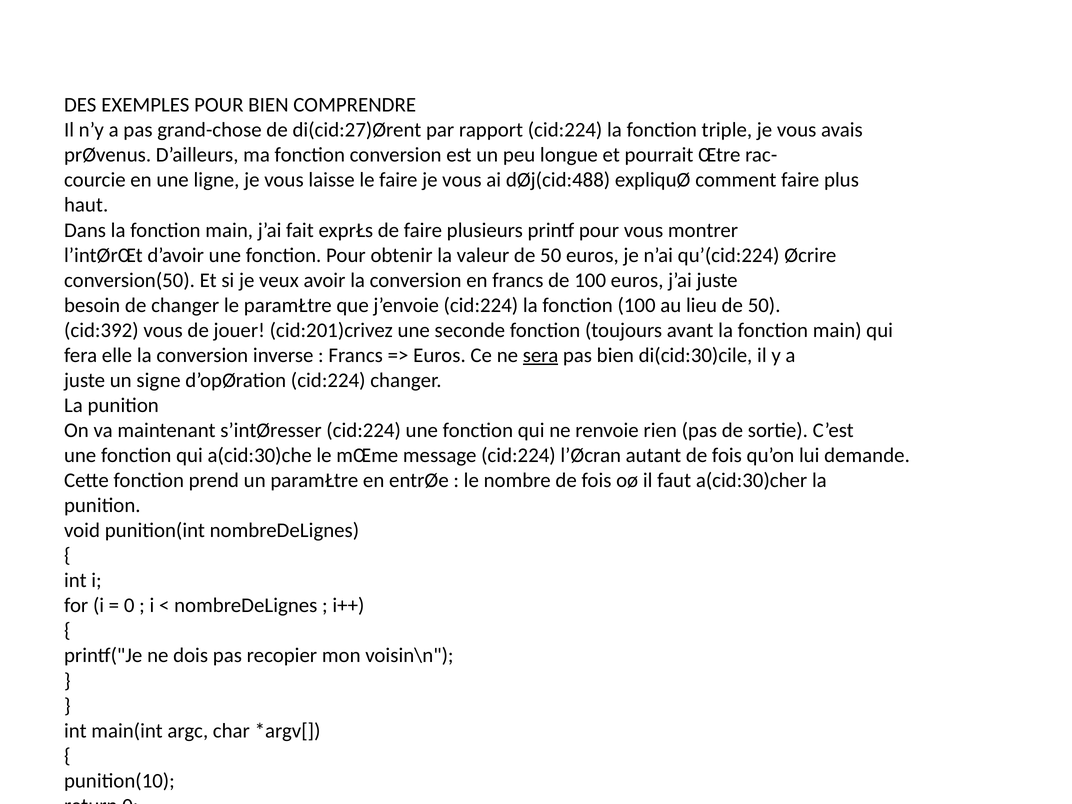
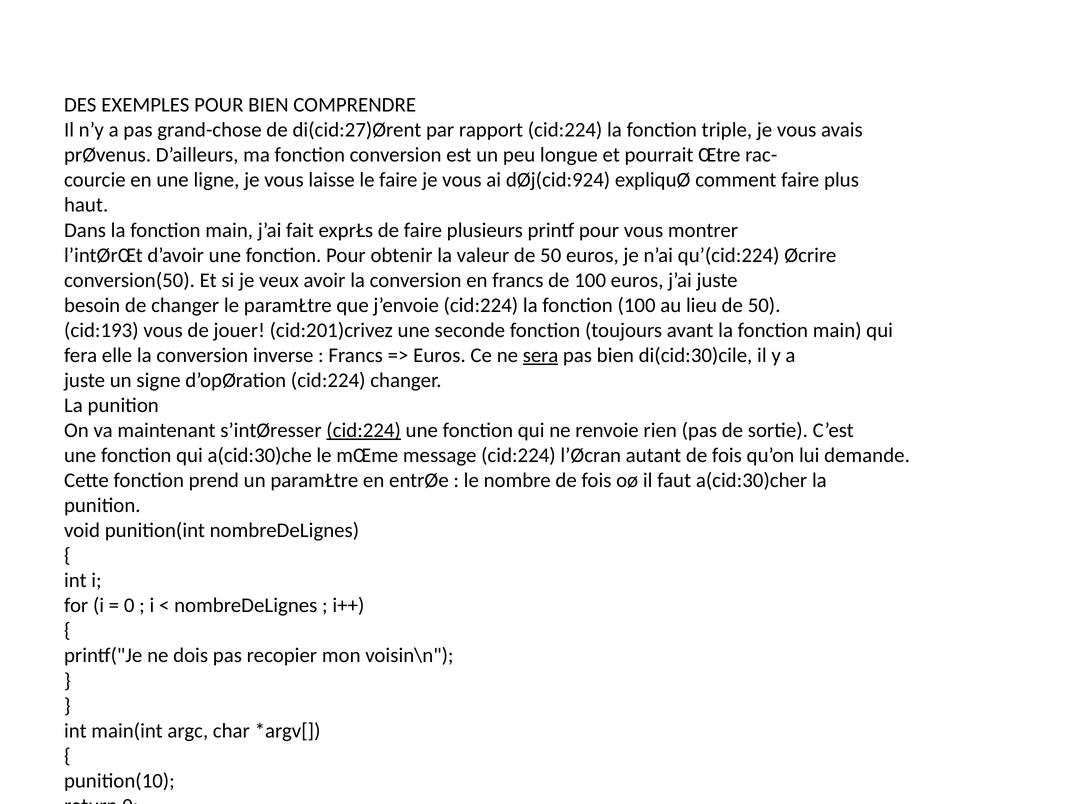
dØj(cid:488: dØj(cid:488 -> dØj(cid:924 (558, 180)
cid:392: cid:392 -> cid:193 (101, 330)
cid:224 underline: none -> present (364, 430)
